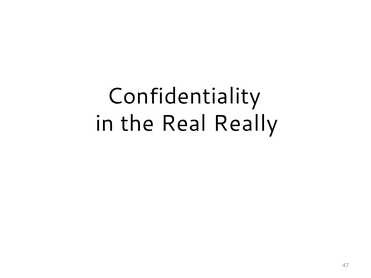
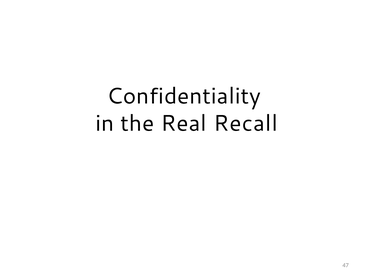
Really: Really -> Recall (246, 123)
